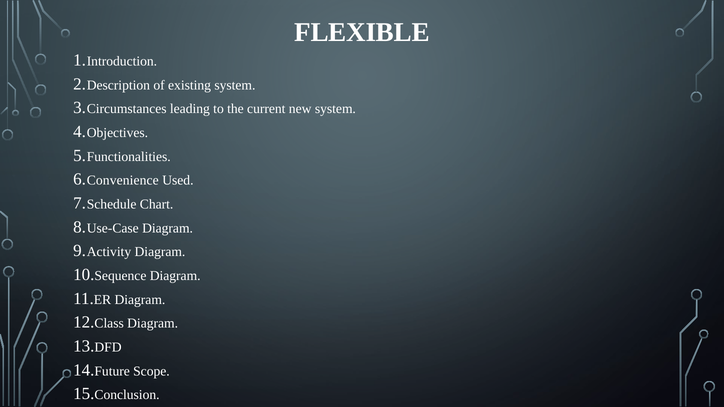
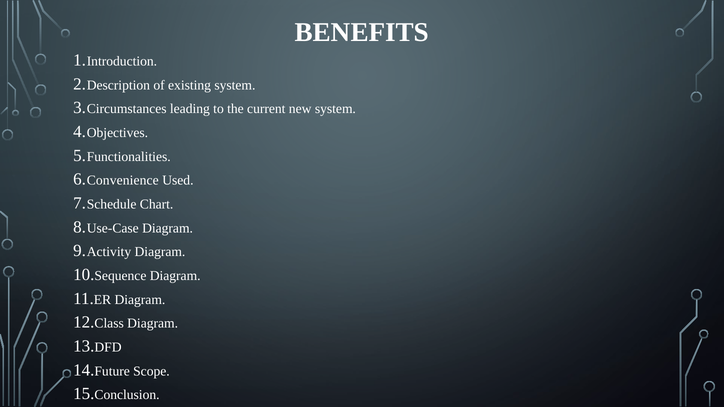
FLEXIBLE: FLEXIBLE -> BENEFITS (362, 32)
